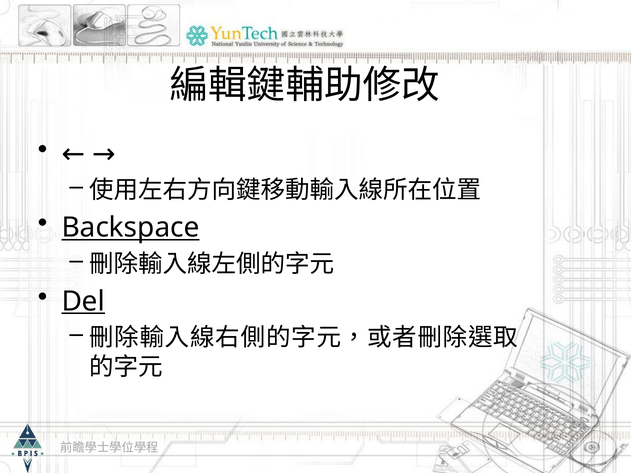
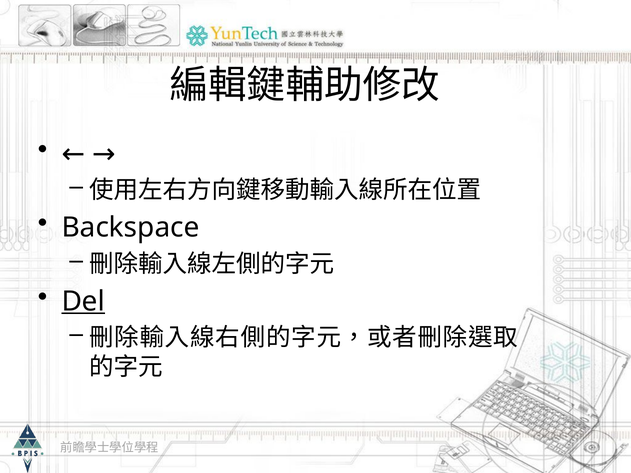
Backspace underline: present -> none (131, 228)
